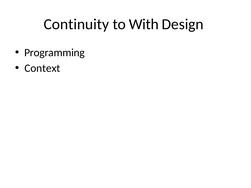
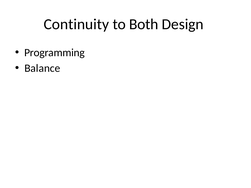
With: With -> Both (144, 24)
Context: Context -> Balance (42, 68)
